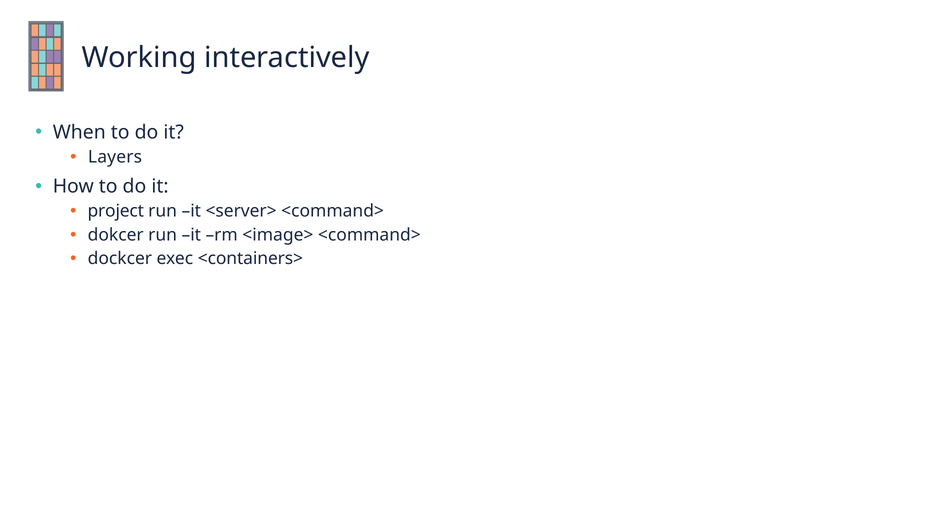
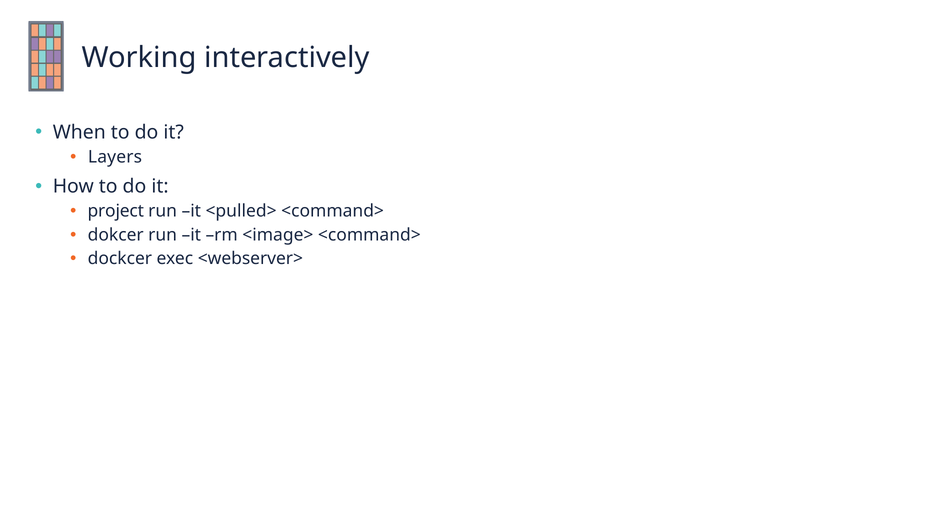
<server>: <server> -> <pulled> (241, 212)
<containers>: <containers> -> <webserver> (250, 259)
